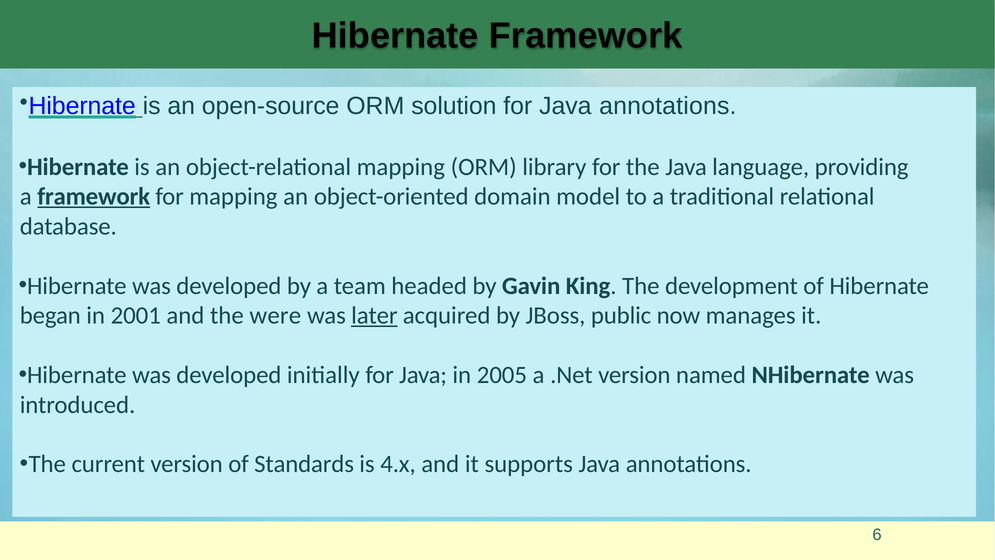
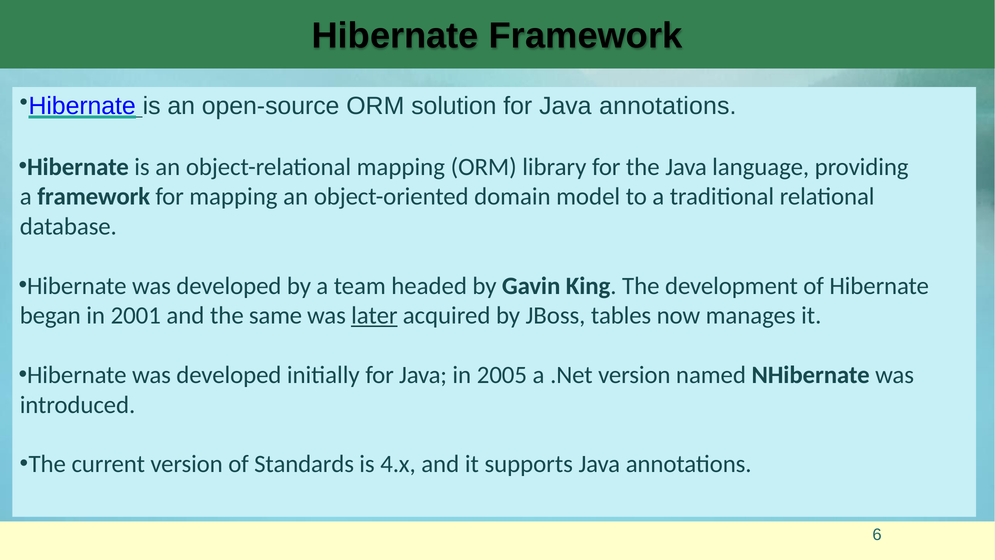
framework underline: present -> none (94, 197)
were: were -> same (276, 316)
public: public -> tables (621, 316)
